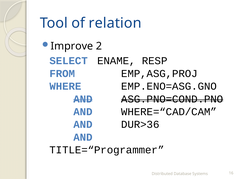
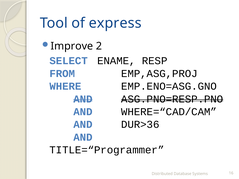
relation: relation -> express (115, 23)
ASG.PNO=COND.PNO: ASG.PNO=COND.PNO -> ASG.PNO=RESP.PNO (172, 99)
